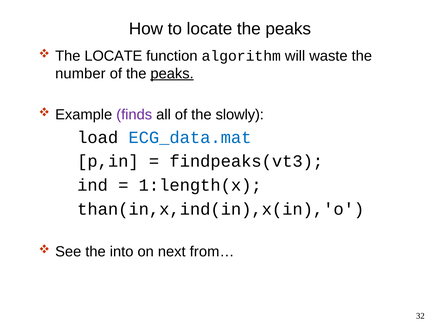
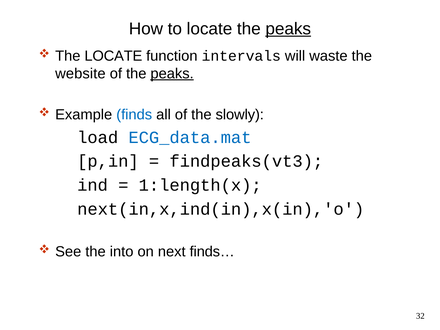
peaks underline: none -> present (288, 29)
algorithm: algorithm -> intervals (241, 56)
number: number -> website (80, 74)
finds colour: purple -> blue (134, 115)
than(in,x,ind(in),x(in),'o: than(in,x,ind(in),x(in),'o -> next(in,x,ind(in),x(in),'o (221, 209)
from…: from… -> finds… (212, 252)
